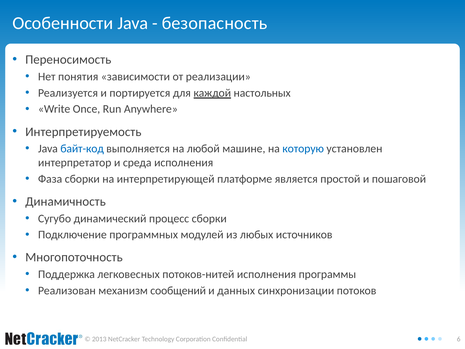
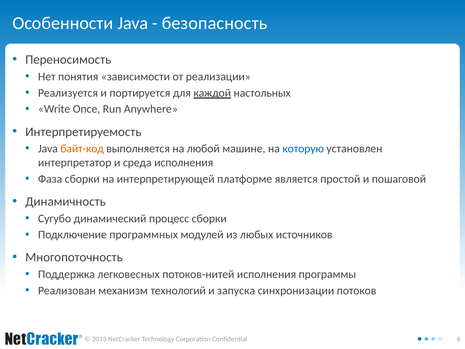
байт-код colour: blue -> orange (82, 149)
сообщений: сообщений -> технологий (178, 290)
данных: данных -> запуска (236, 290)
